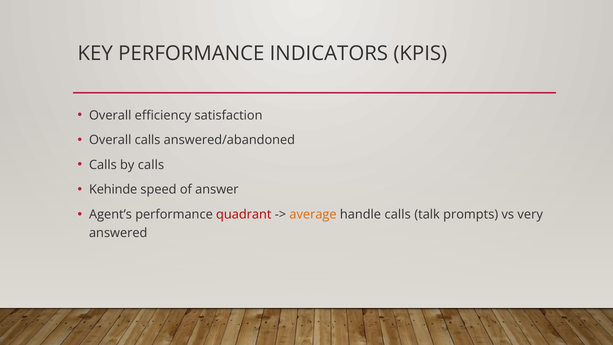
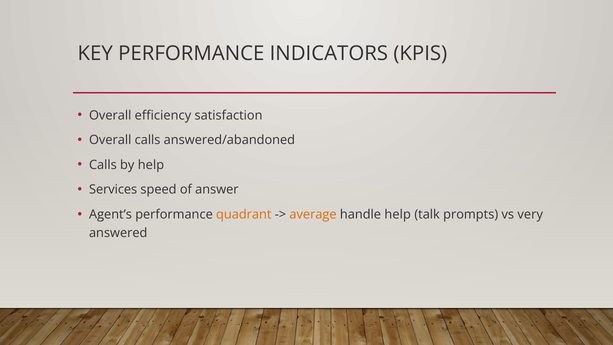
by calls: calls -> help (151, 165)
Kehinde: Kehinde -> Services (113, 190)
quadrant colour: red -> orange (244, 214)
handle calls: calls -> help (398, 214)
